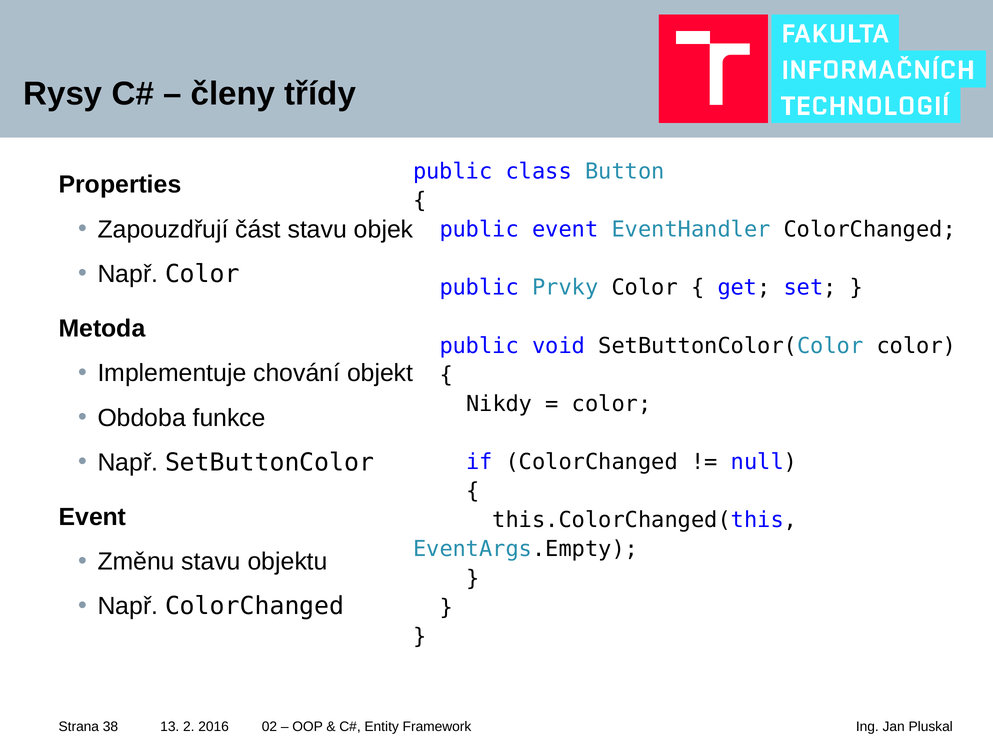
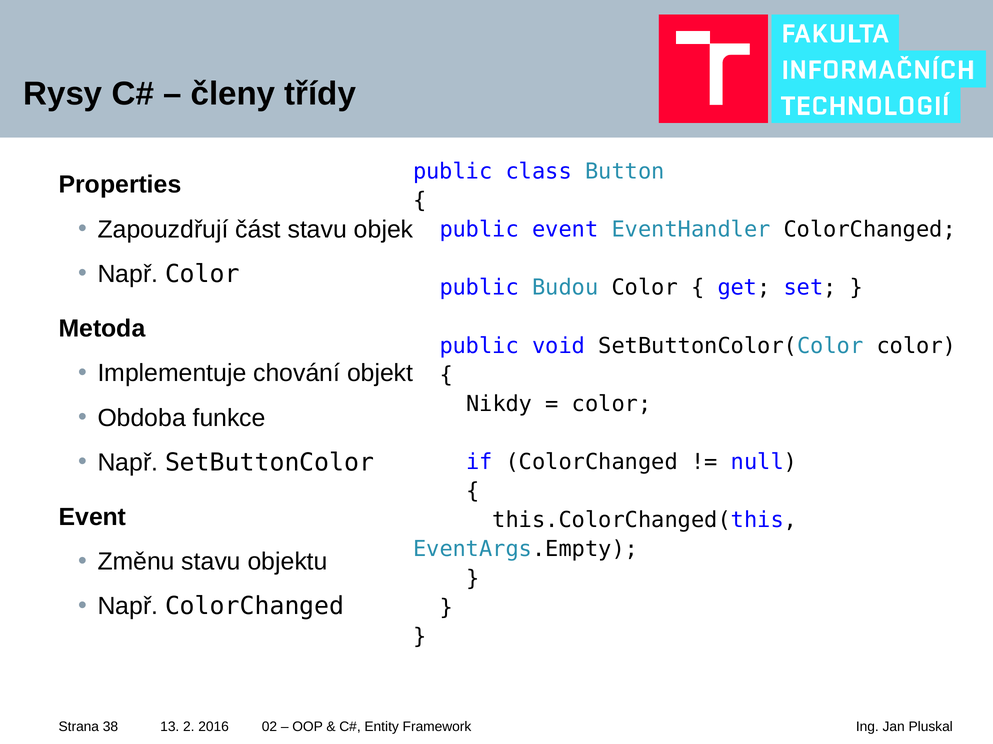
Prvky: Prvky -> Budou (565, 288)
